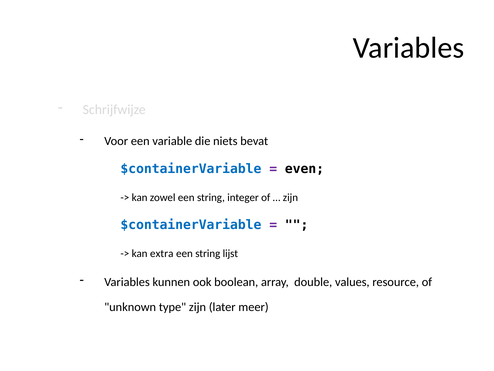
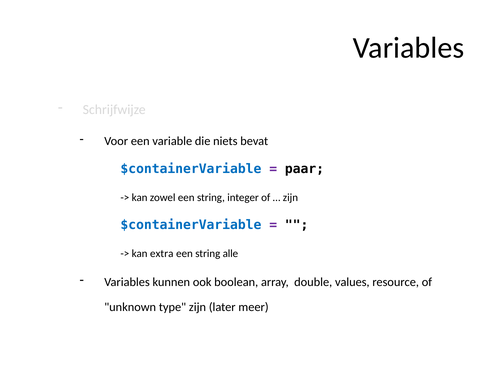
even: even -> paar (304, 169)
lijst: lijst -> alle (230, 253)
